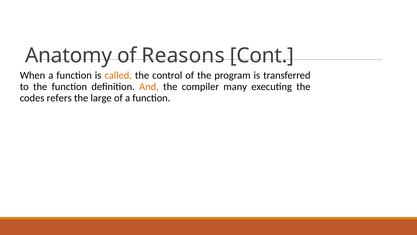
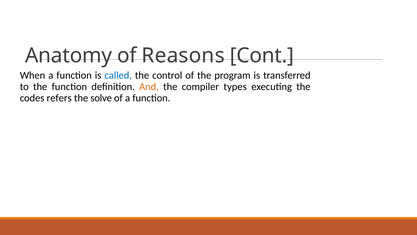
called colour: orange -> blue (118, 75)
many: many -> types (235, 86)
large: large -> solve (101, 98)
